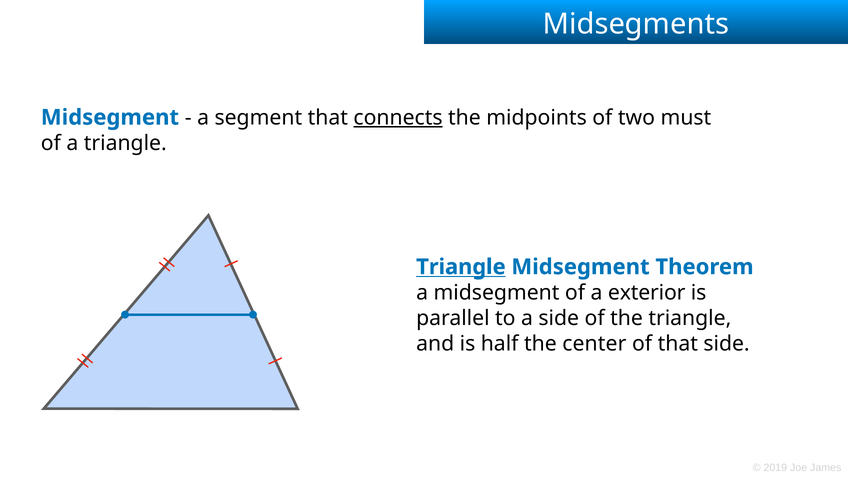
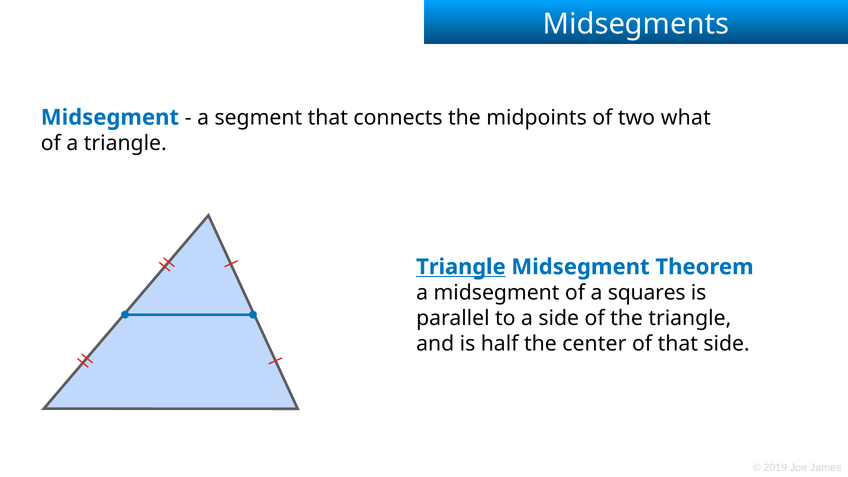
connects underline: present -> none (398, 118)
must: must -> what (686, 118)
exterior: exterior -> squares (647, 293)
